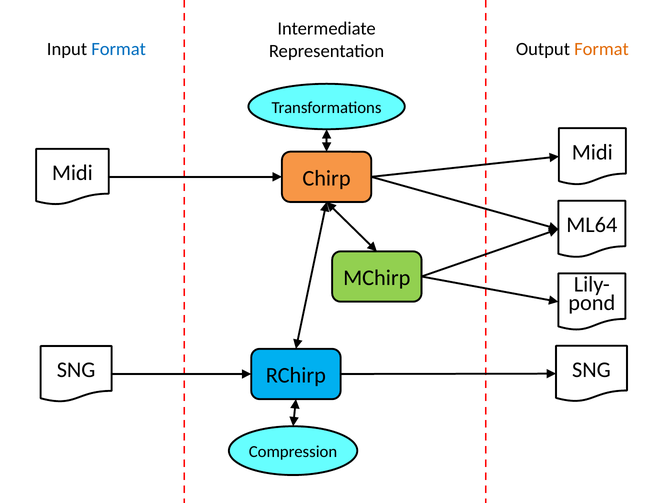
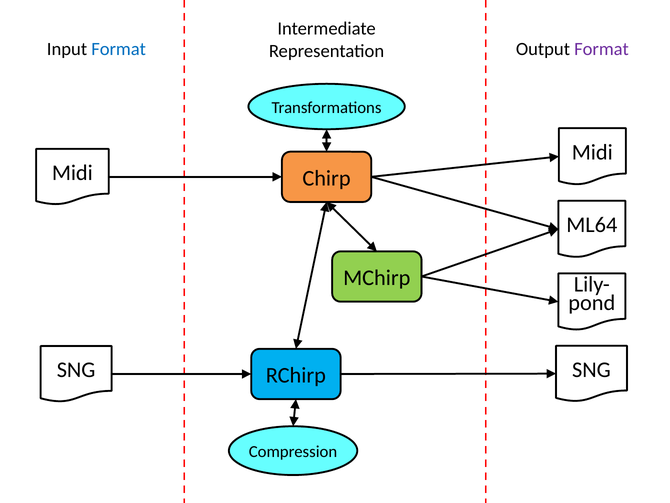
Format colour: orange -> purple (602, 49)
